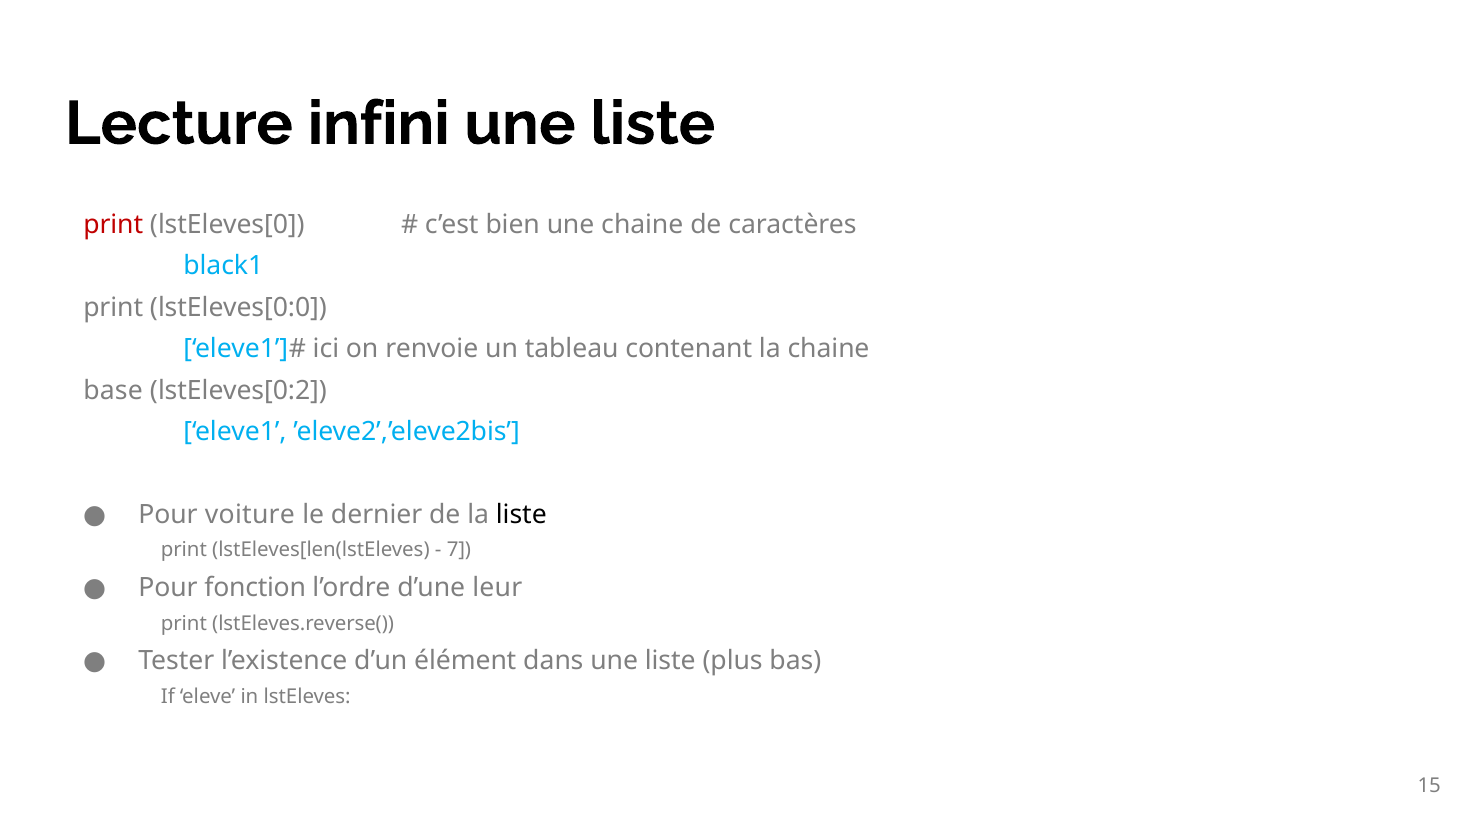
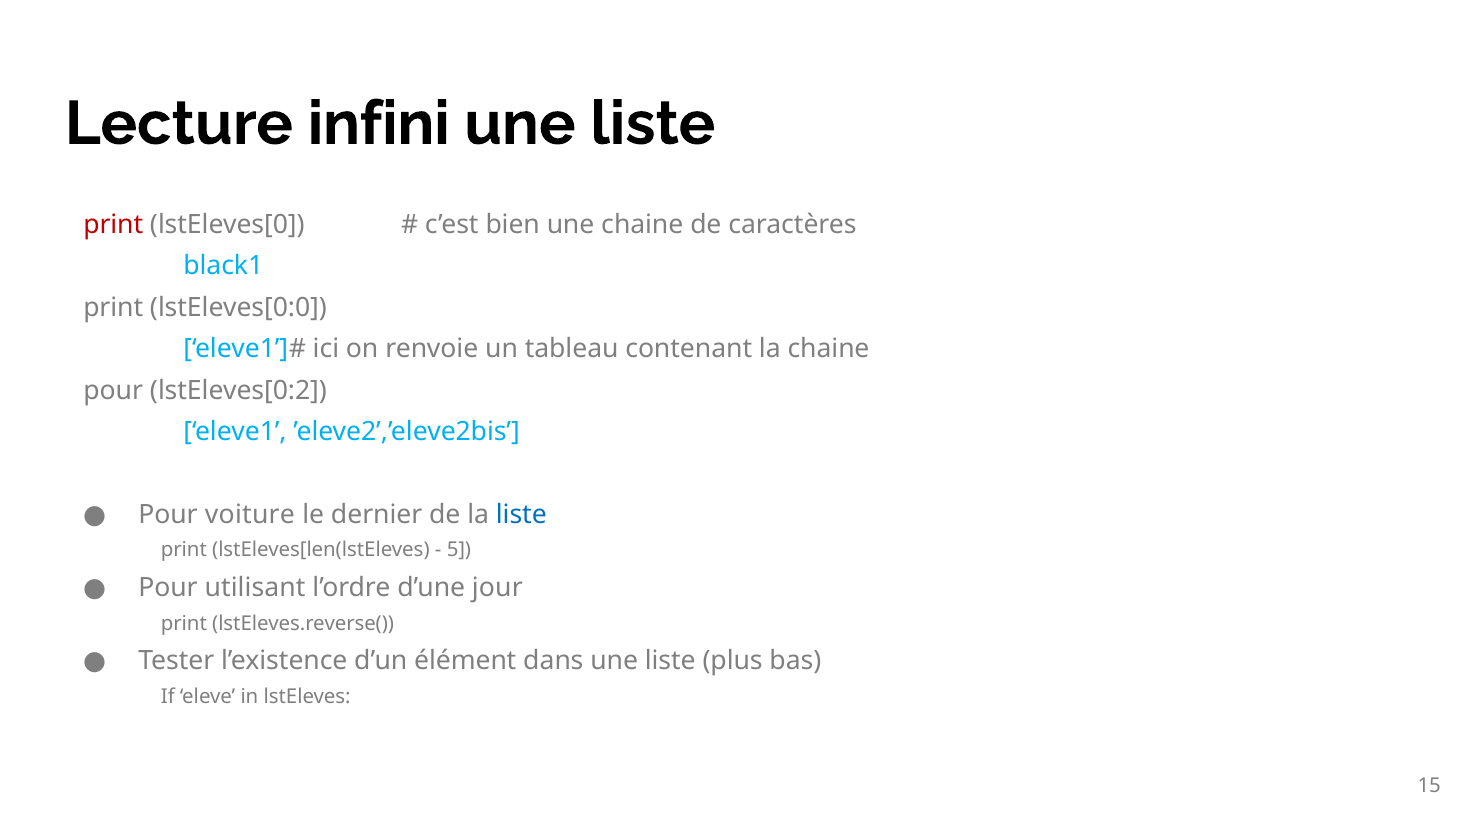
base: base -> pour (113, 391)
liste colour: black -> blue (521, 515)
7: 7 -> 5 (459, 551)
fonction: fonction -> utilisant (255, 588)
leur: leur -> jour (497, 588)
